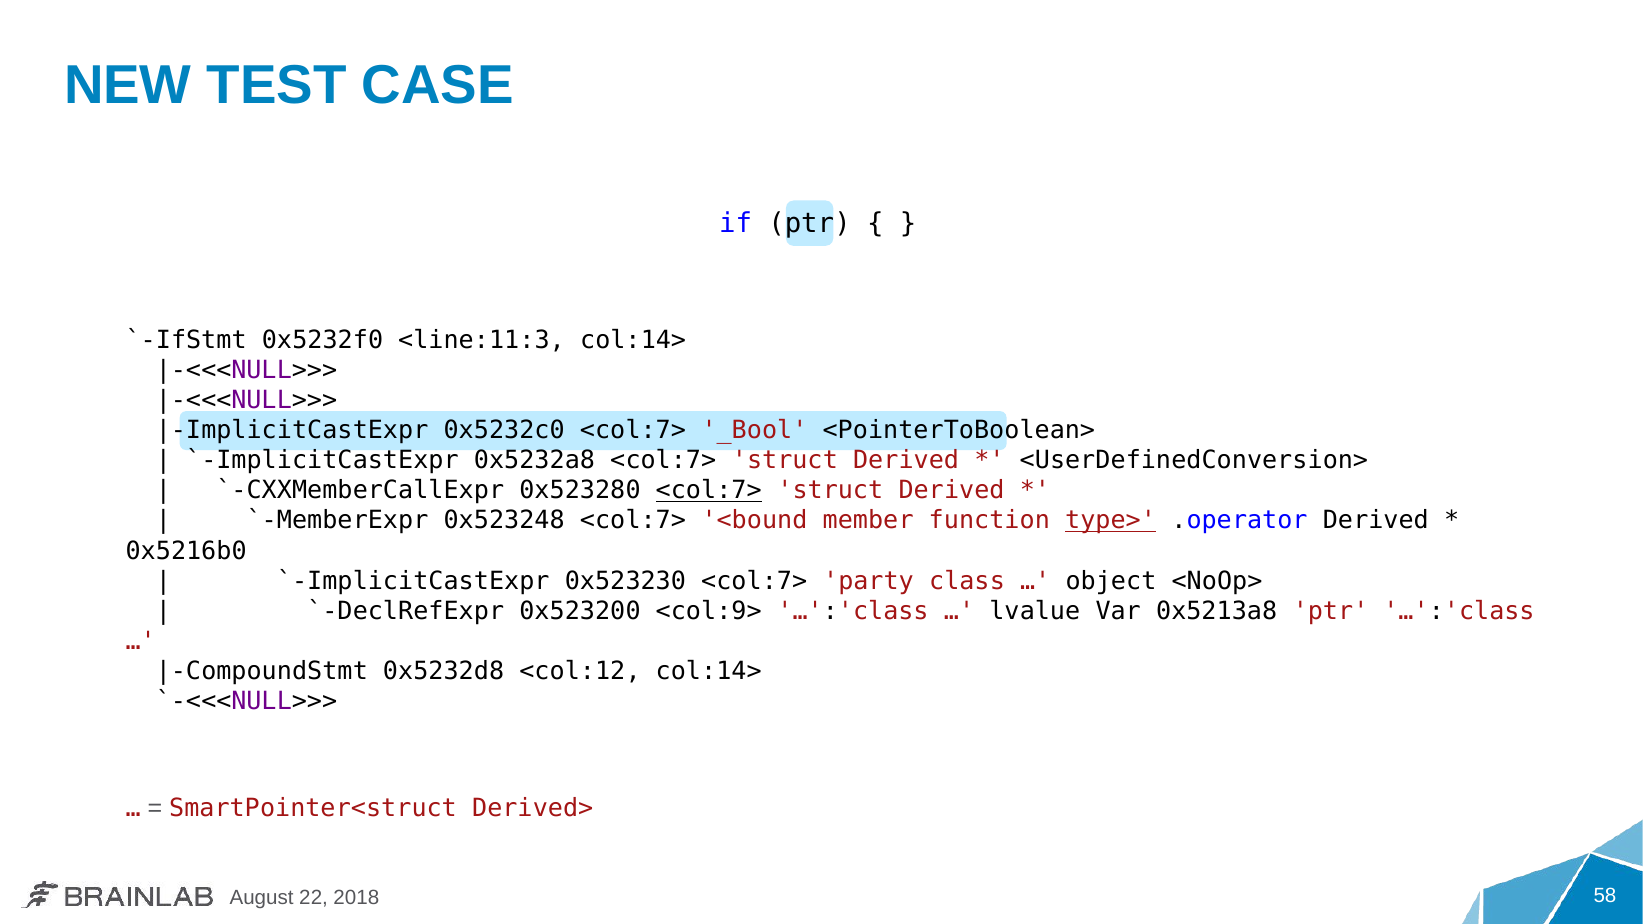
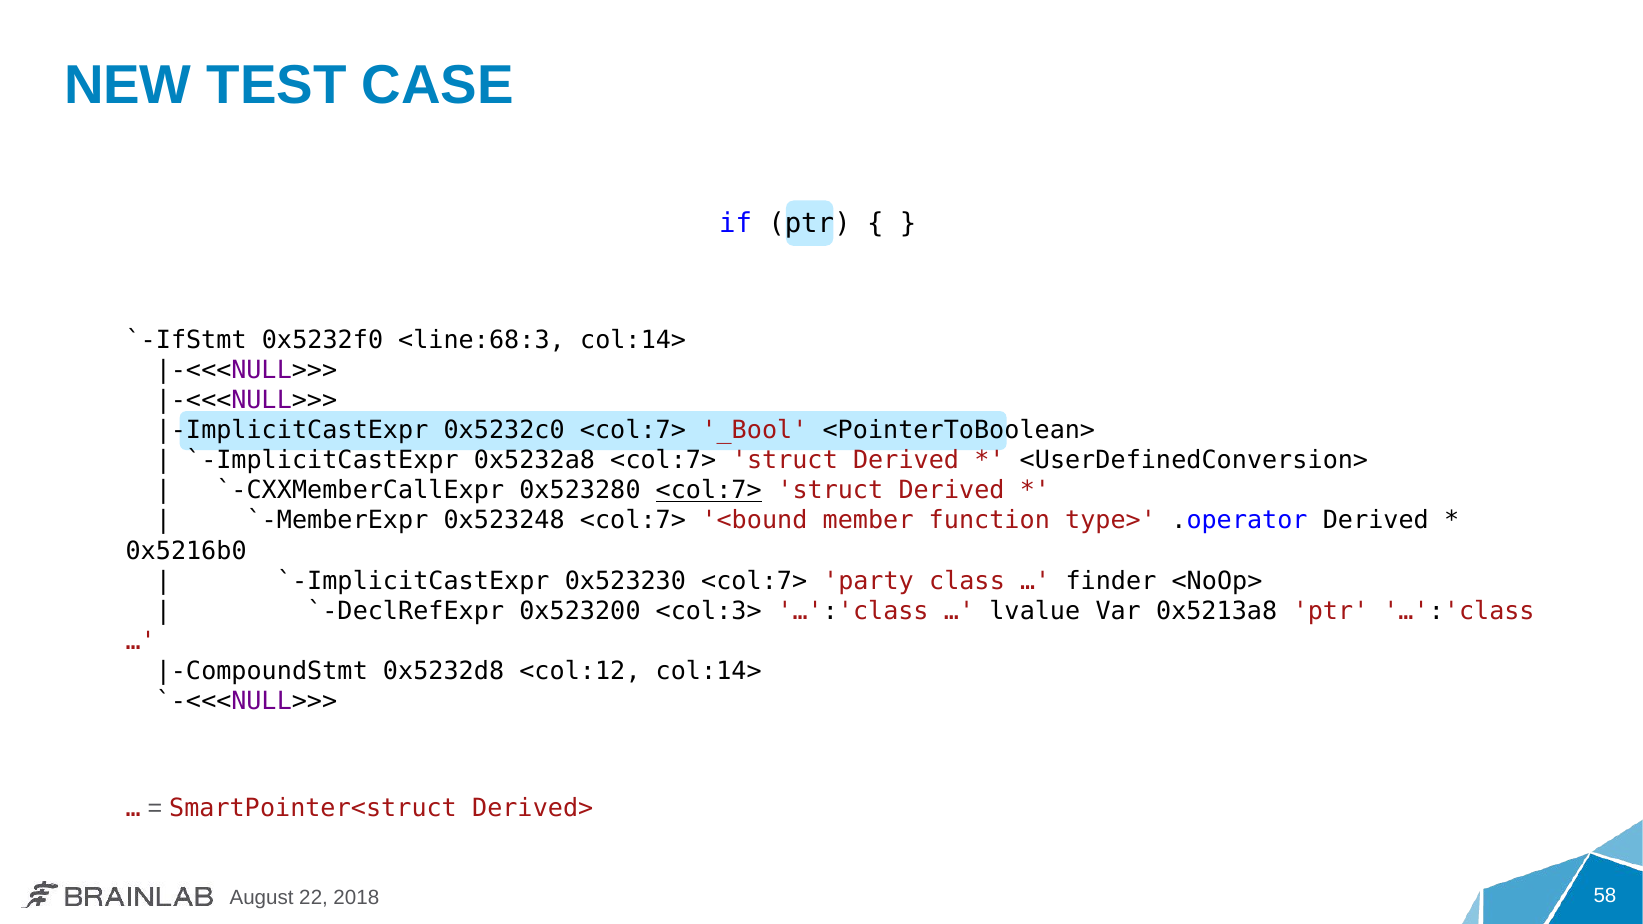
<line:11:3: <line:11:3 -> <line:68:3 (481, 340)
type> underline: present -> none (1111, 521)
object: object -> finder (1111, 581)
<col:9>: <col:9> -> <col:3> (709, 611)
